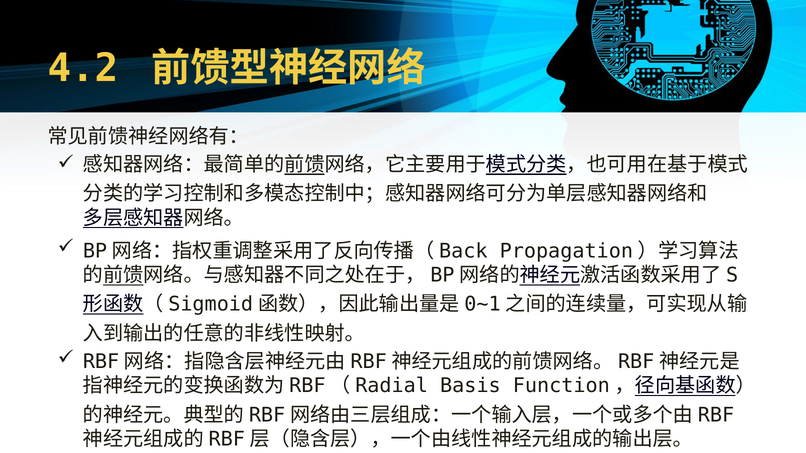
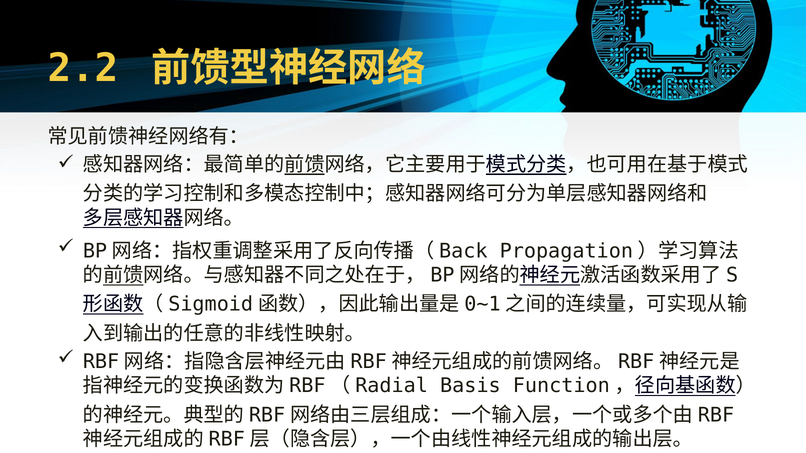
4.2: 4.2 -> 2.2 (83, 68)
